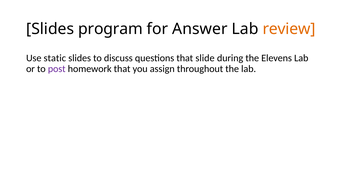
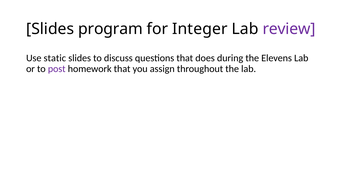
Answer: Answer -> Integer (200, 29)
review colour: orange -> purple (289, 29)
slide: slide -> does (205, 58)
